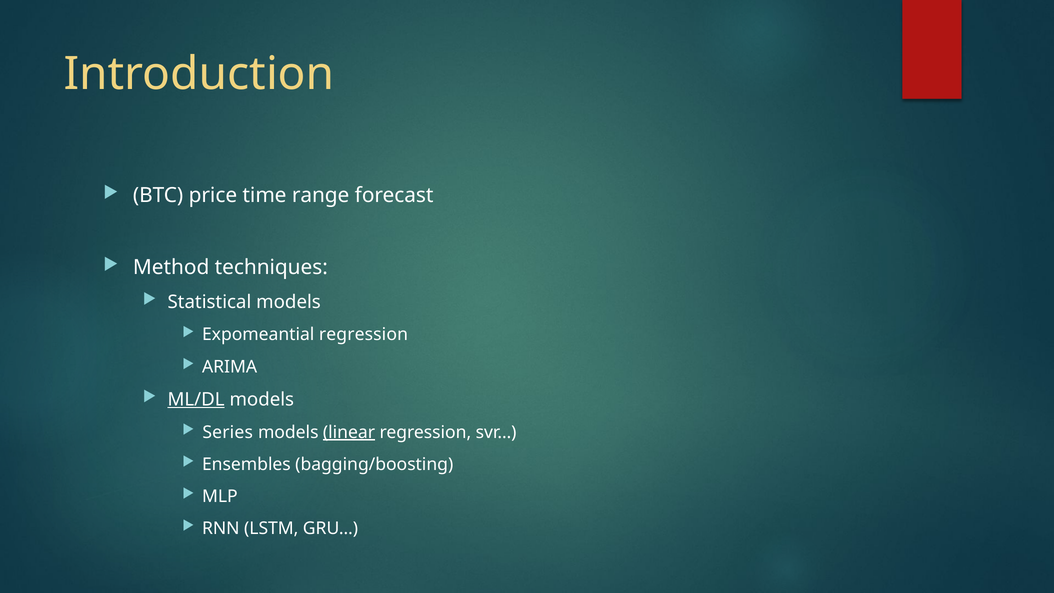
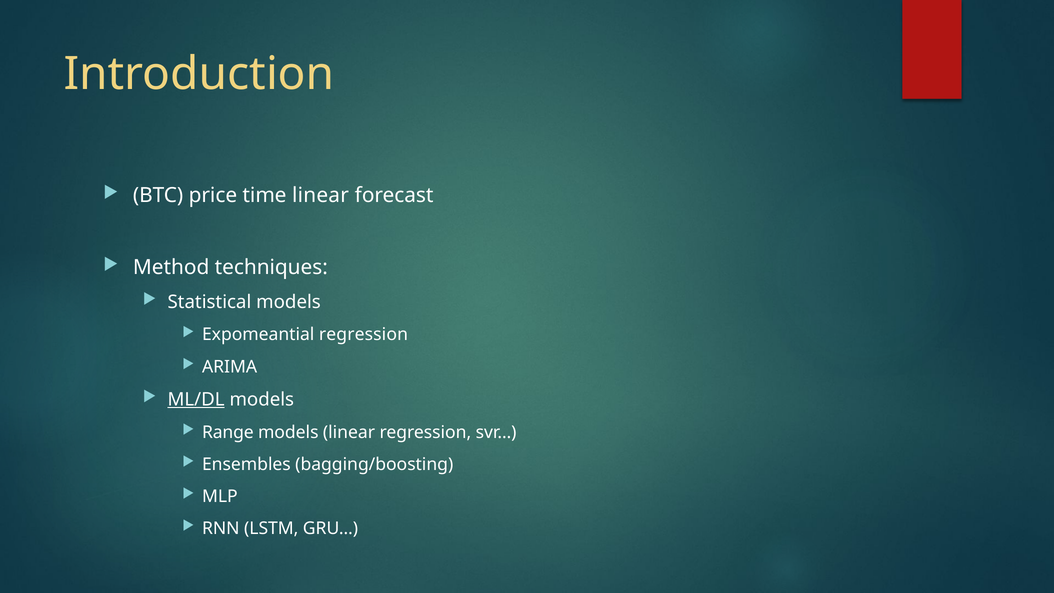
time range: range -> linear (321, 195)
Series: Series -> Range (228, 432)
linear underline: present -> none (349, 432)
